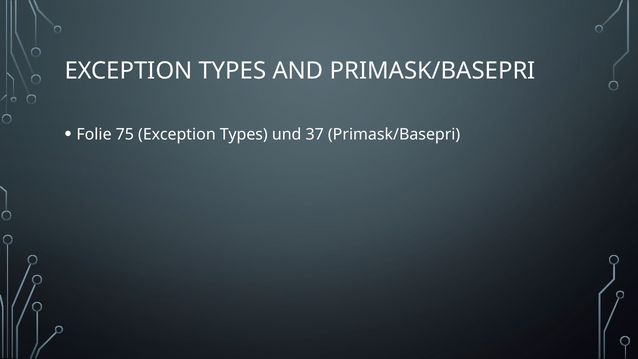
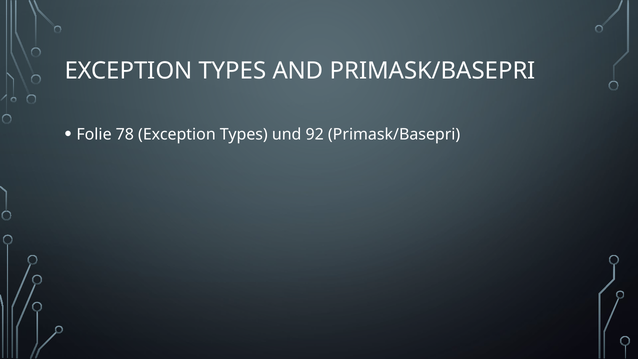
75: 75 -> 78 (125, 135)
37: 37 -> 92 (315, 135)
